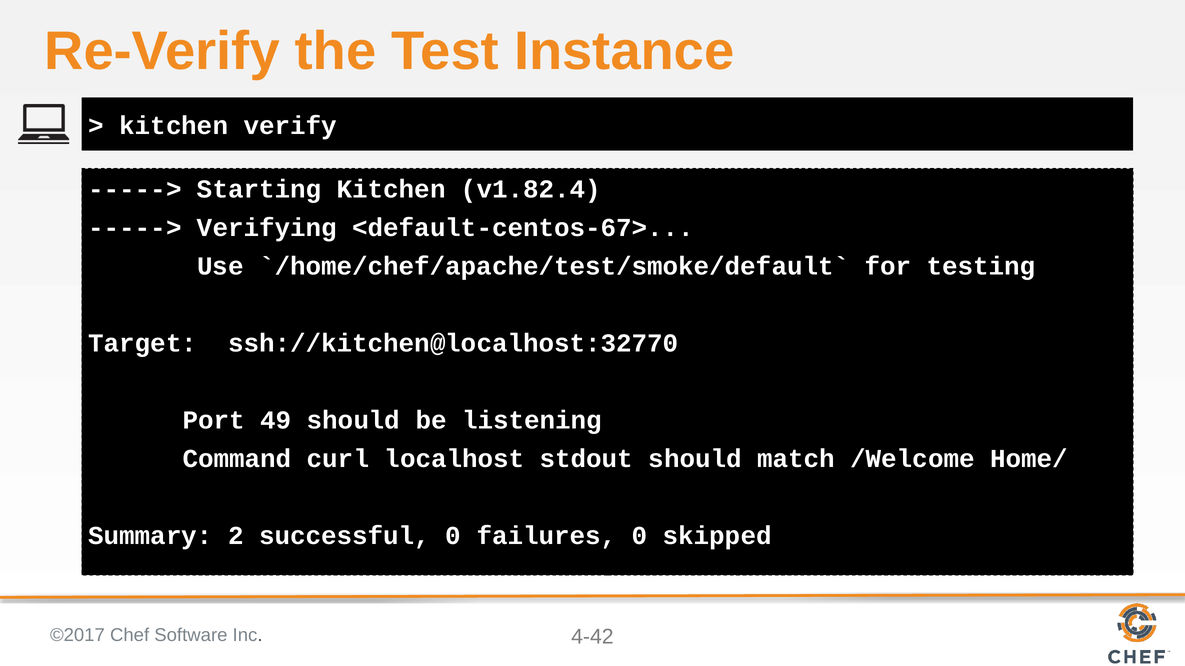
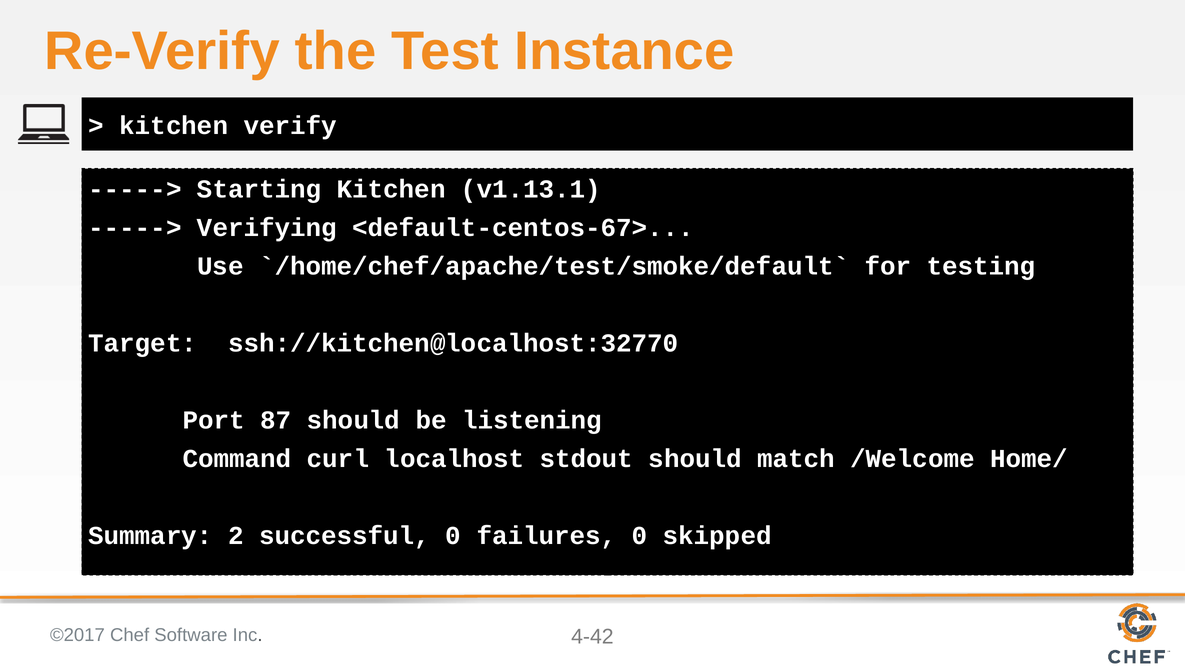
v1.82.4: v1.82.4 -> v1.13.1 (531, 190)
49: 49 -> 87 (276, 421)
